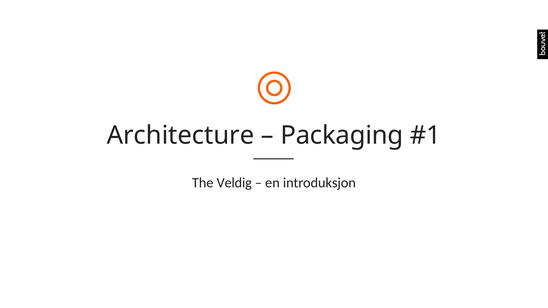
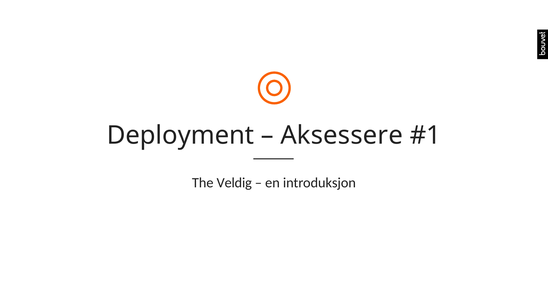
Architecture: Architecture -> Deployment (180, 136)
Packaging: Packaging -> Aksessere (342, 136)
